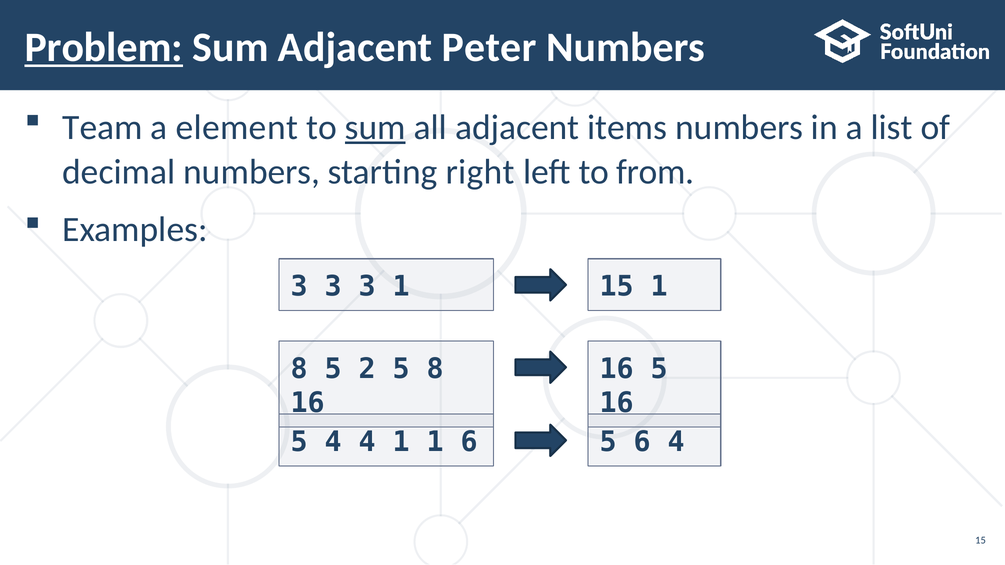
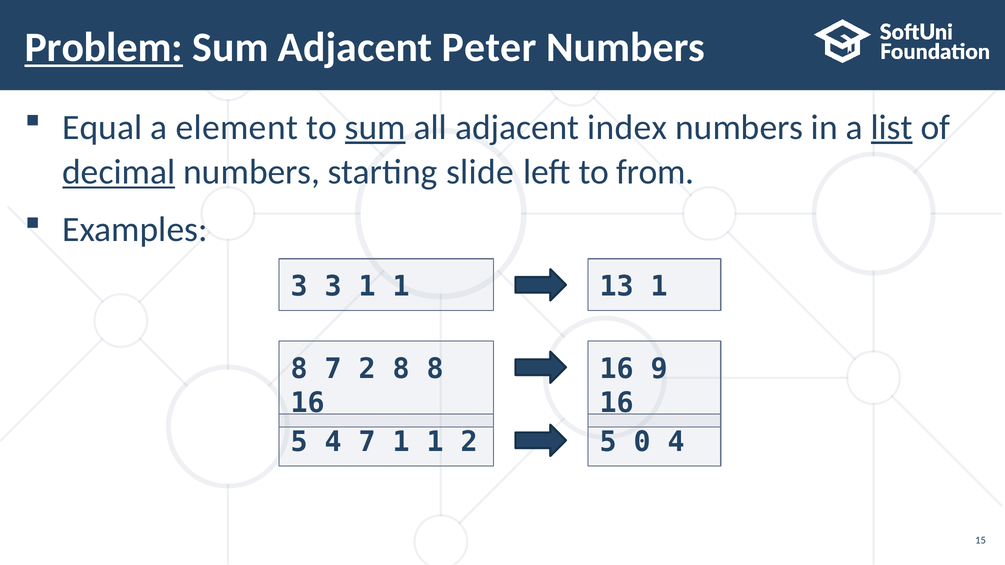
Team: Team -> Equal (102, 128)
items: items -> index (627, 128)
list underline: none -> present (892, 128)
decimal underline: none -> present (119, 172)
right: right -> slide (480, 172)
3 3 3: 3 -> 1 (367, 287)
1 15: 15 -> 13 (617, 287)
8 5: 5 -> 7 (333, 369)
2 5: 5 -> 8 (401, 369)
5: 5 -> 9 (659, 369)
4 4: 4 -> 7 (367, 442)
1 6: 6 -> 2 (469, 442)
5 6: 6 -> 0 (642, 442)
